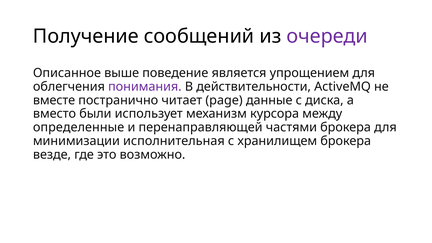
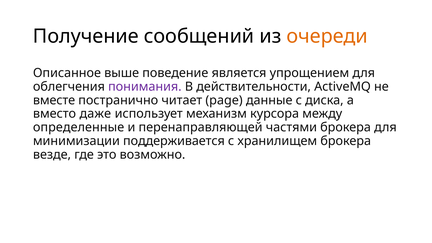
очереди colour: purple -> orange (327, 36)
были: были -> даже (95, 114)
исполнительная: исполнительная -> поддерживается (174, 141)
